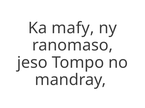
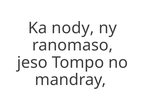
mafy: mafy -> nody (73, 28)
